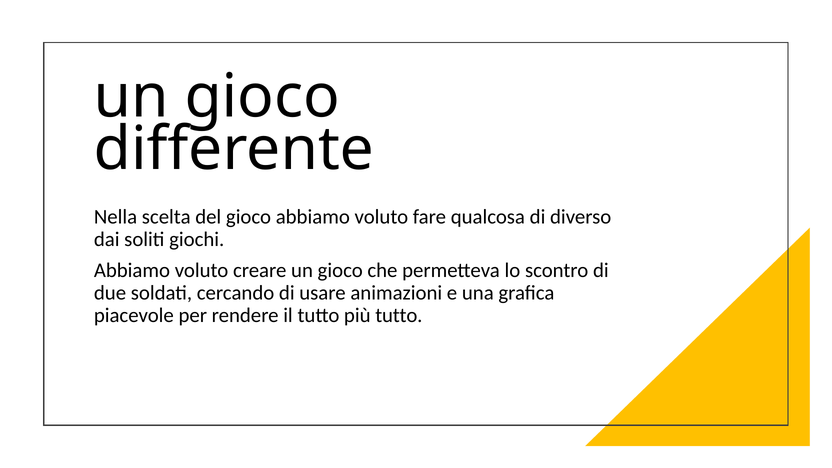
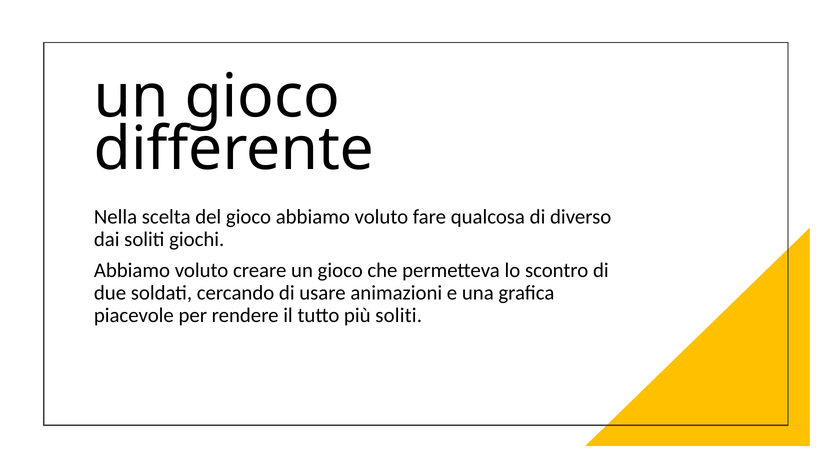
più tutto: tutto -> soliti (399, 315)
